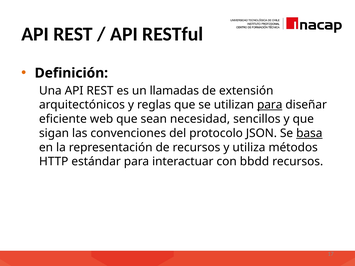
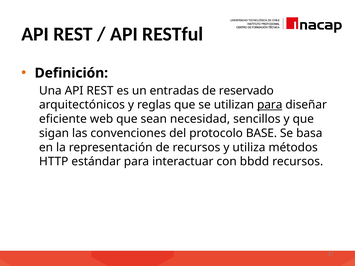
llamadas: llamadas -> entradas (174, 91)
extensión: extensión -> reservado (246, 91)
JSON: JSON -> BASE (261, 133)
basa underline: present -> none (309, 133)
